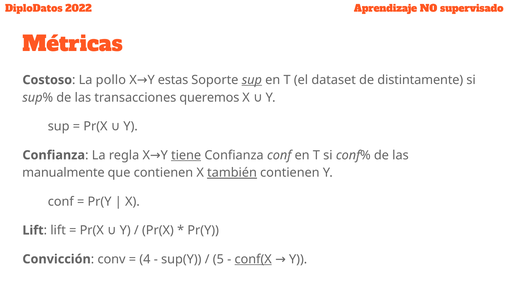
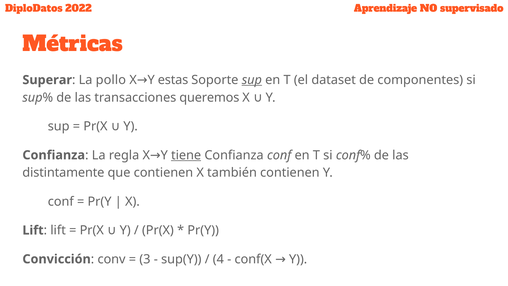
distintamente: distintamente -> componentes (420, 80)
Costoso: Costoso -> Superar (47, 80)
manualmente: manualmente -> distintamente (63, 173)
también underline: present -> none (232, 173)
4: 4 -> 3 (145, 259)
5: 5 -> 4 (218, 259)
conf(X underline: present -> none (253, 259)
